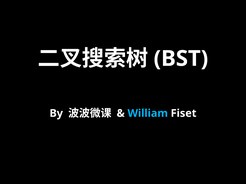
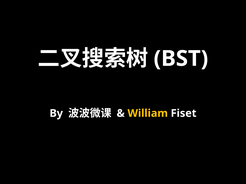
William colour: light blue -> yellow (148, 114)
